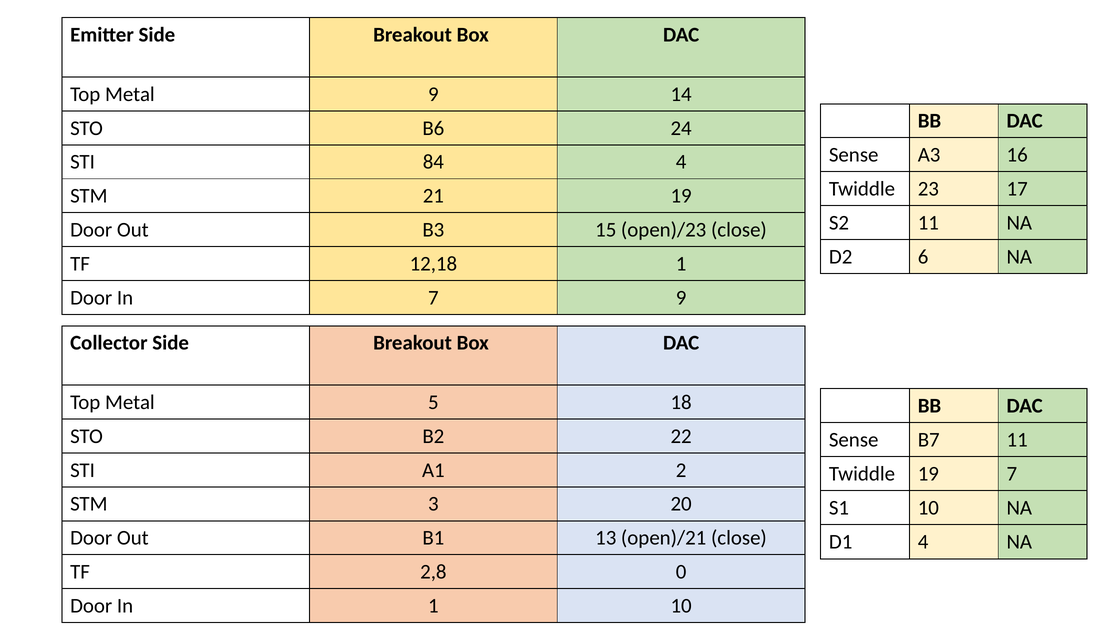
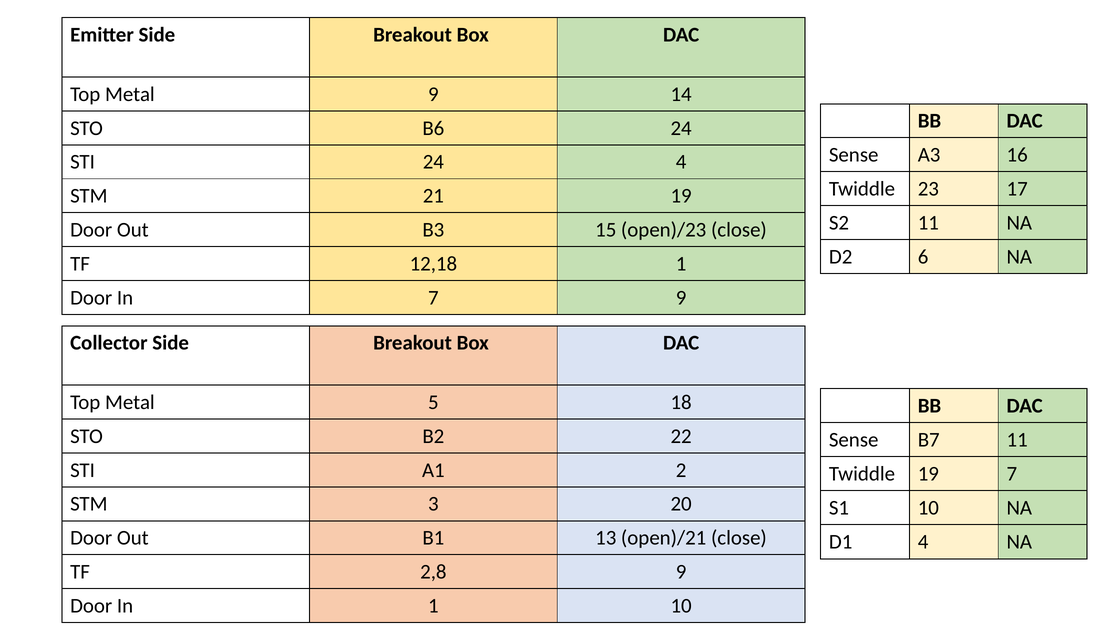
STI 84: 84 -> 24 (433, 162)
2,8 0: 0 -> 9 (681, 572)
